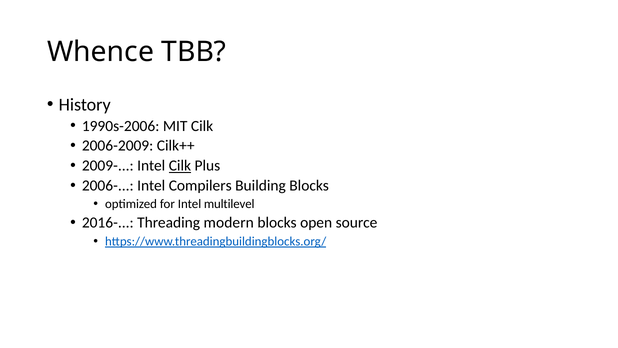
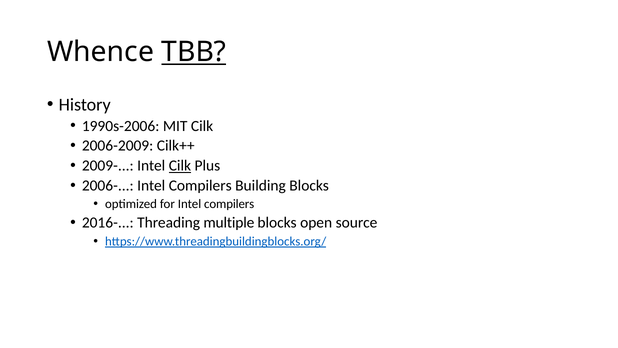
TBB underline: none -> present (194, 52)
for Intel multilevel: multilevel -> compilers (229, 204)
modern: modern -> multiple (229, 222)
